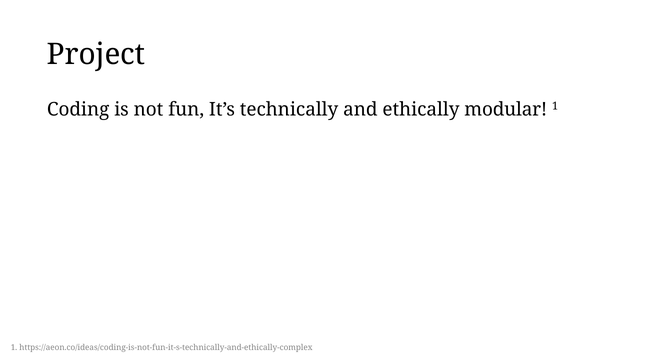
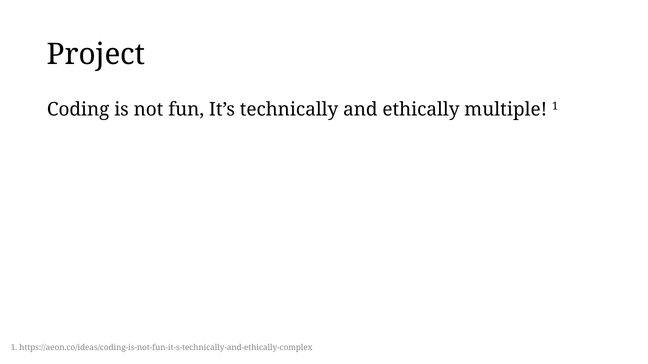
modular: modular -> multiple (506, 110)
